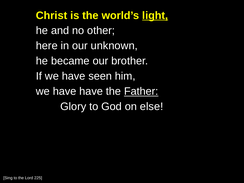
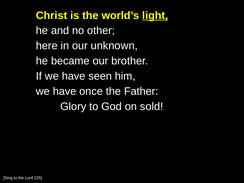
have have: have -> once (91, 91)
Father underline: present -> none (141, 91)
else: else -> sold (152, 107)
